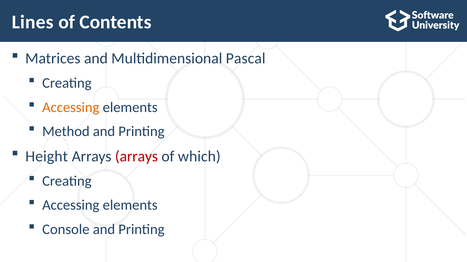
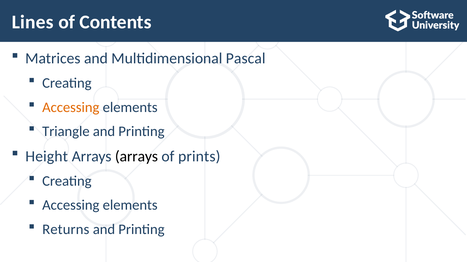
Method: Method -> Triangle (66, 132)
arrays colour: red -> black (136, 157)
which: which -> prints (199, 157)
Console: Console -> Returns (66, 230)
